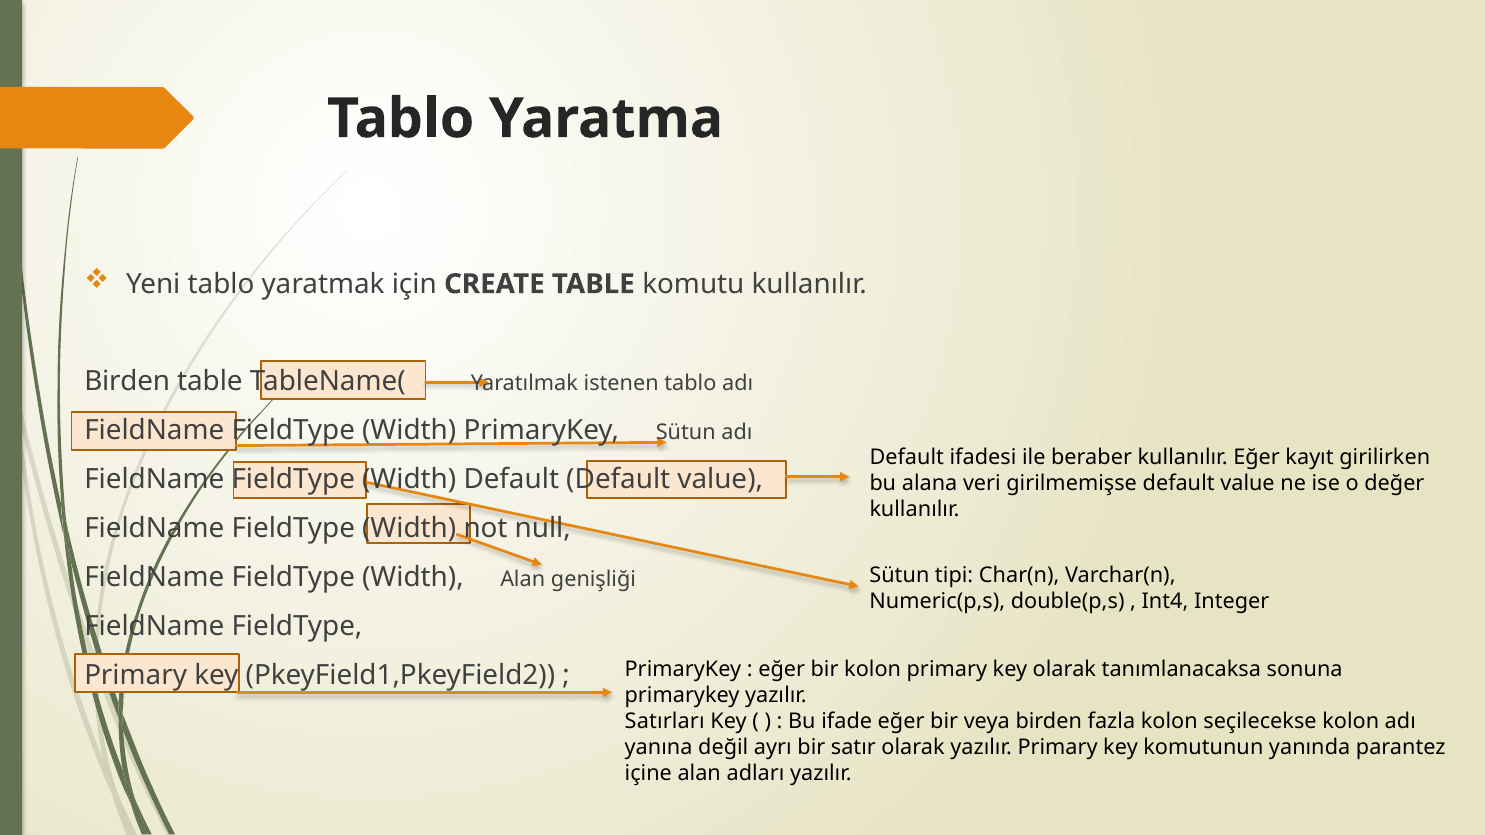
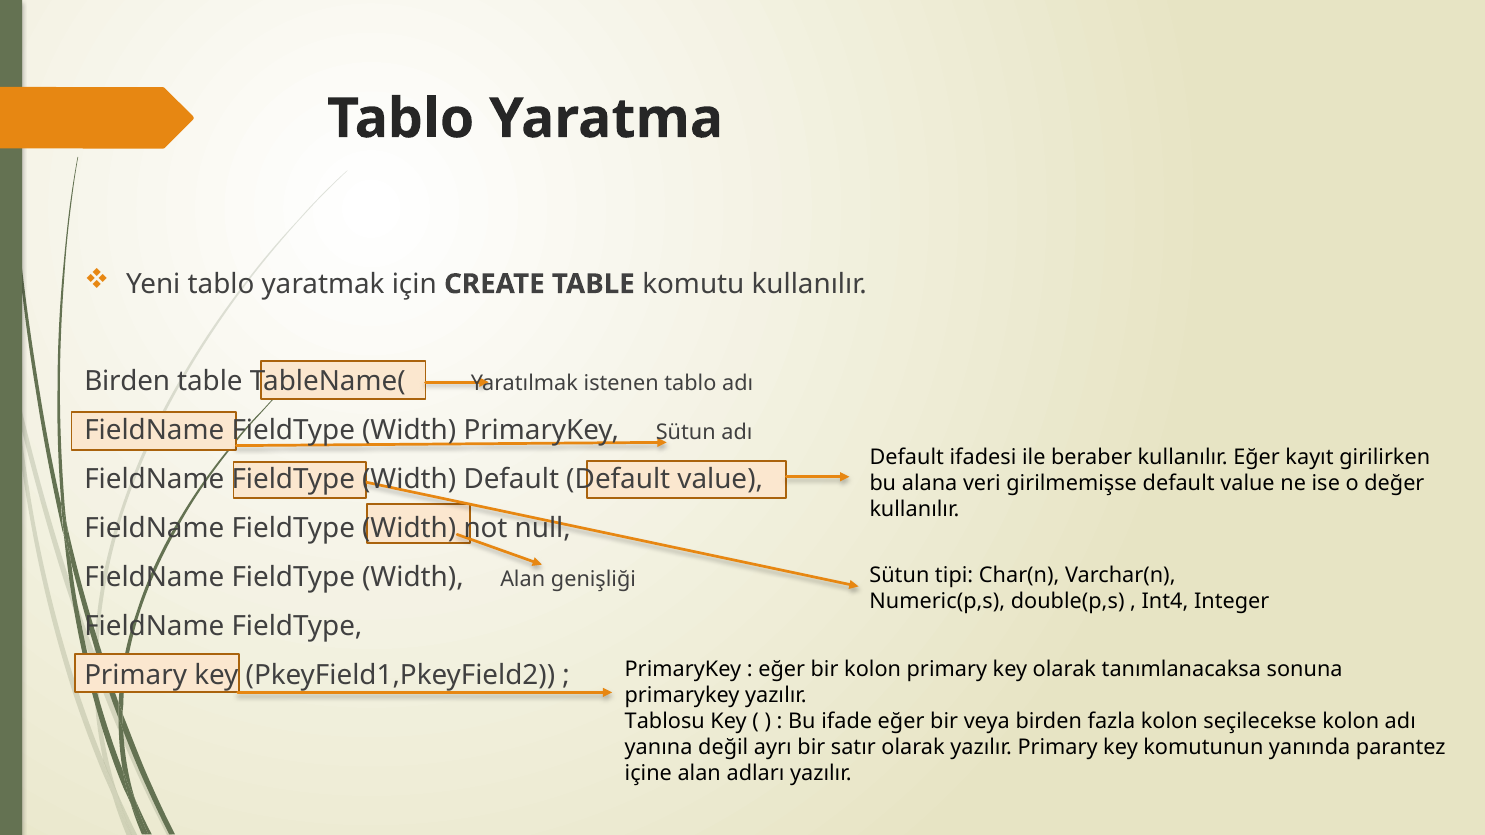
Satırları: Satırları -> Tablosu (665, 722)
